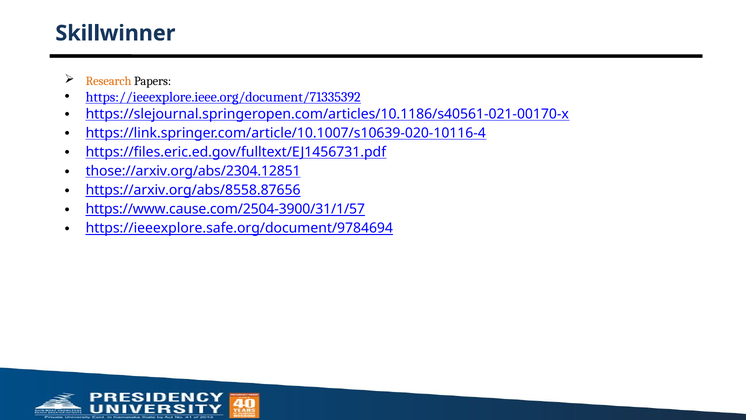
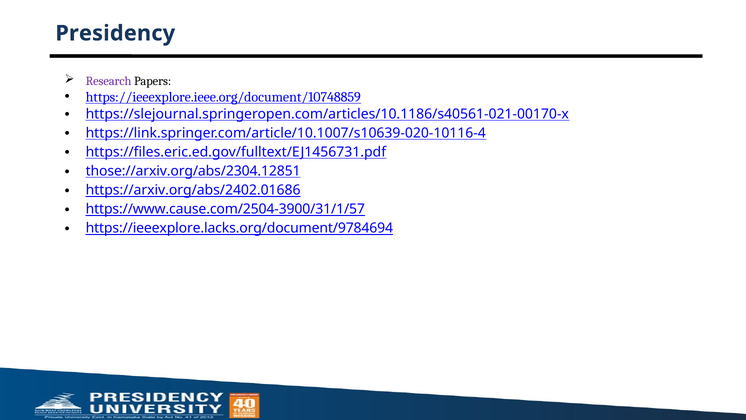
Skillwinner: Skillwinner -> Presidency (115, 33)
Research colour: orange -> purple (109, 81)
https://ieeexplore.ieee.org/document/71335392: https://ieeexplore.ieee.org/document/71335392 -> https://ieeexplore.ieee.org/document/10748859 (223, 97)
https://arxiv.org/abs/8558.87656: https://arxiv.org/abs/8558.87656 -> https://arxiv.org/abs/2402.01686 (193, 190)
https://ieeexplore.safe.org/document/9784694: https://ieeexplore.safe.org/document/9784694 -> https://ieeexplore.lacks.org/document/9784694 (239, 228)
